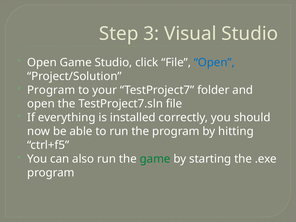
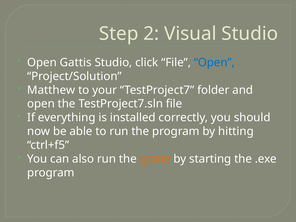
3: 3 -> 2 (151, 34)
Open Game: Game -> Gattis (76, 62)
Program: Program -> Matthew (51, 90)
game colour: green -> orange (155, 159)
